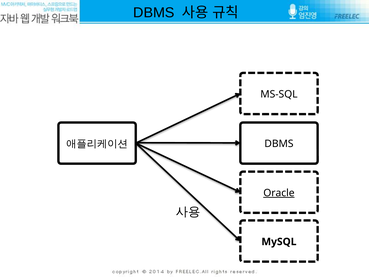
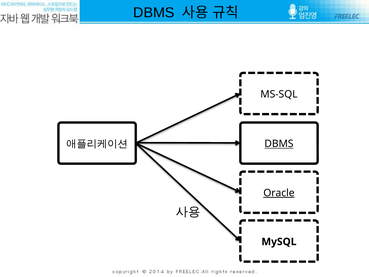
DBMS underline: none -> present (279, 144)
